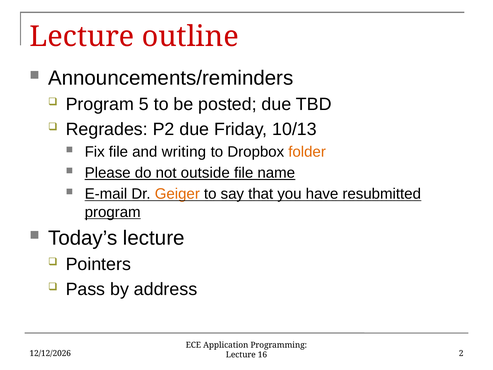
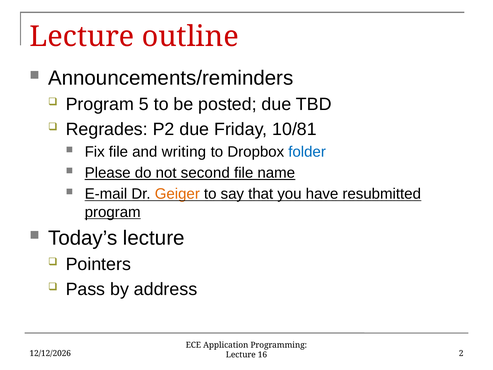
10/13: 10/13 -> 10/81 (294, 129)
folder colour: orange -> blue (307, 152)
outside: outside -> second (205, 173)
